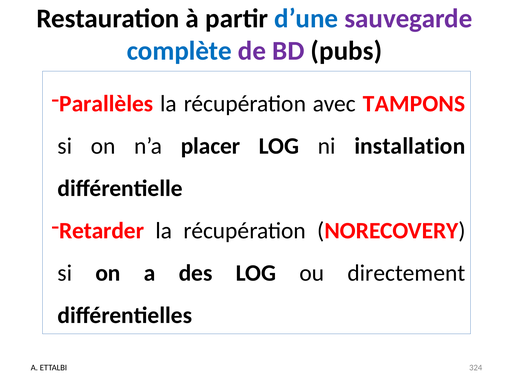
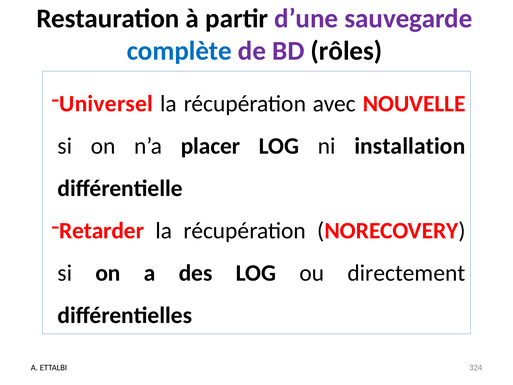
d’une colour: blue -> purple (306, 18)
pubs: pubs -> rôles (346, 51)
Parallèles: Parallèles -> Universel (106, 104)
TAMPONS: TAMPONS -> NOUVELLE (414, 104)
